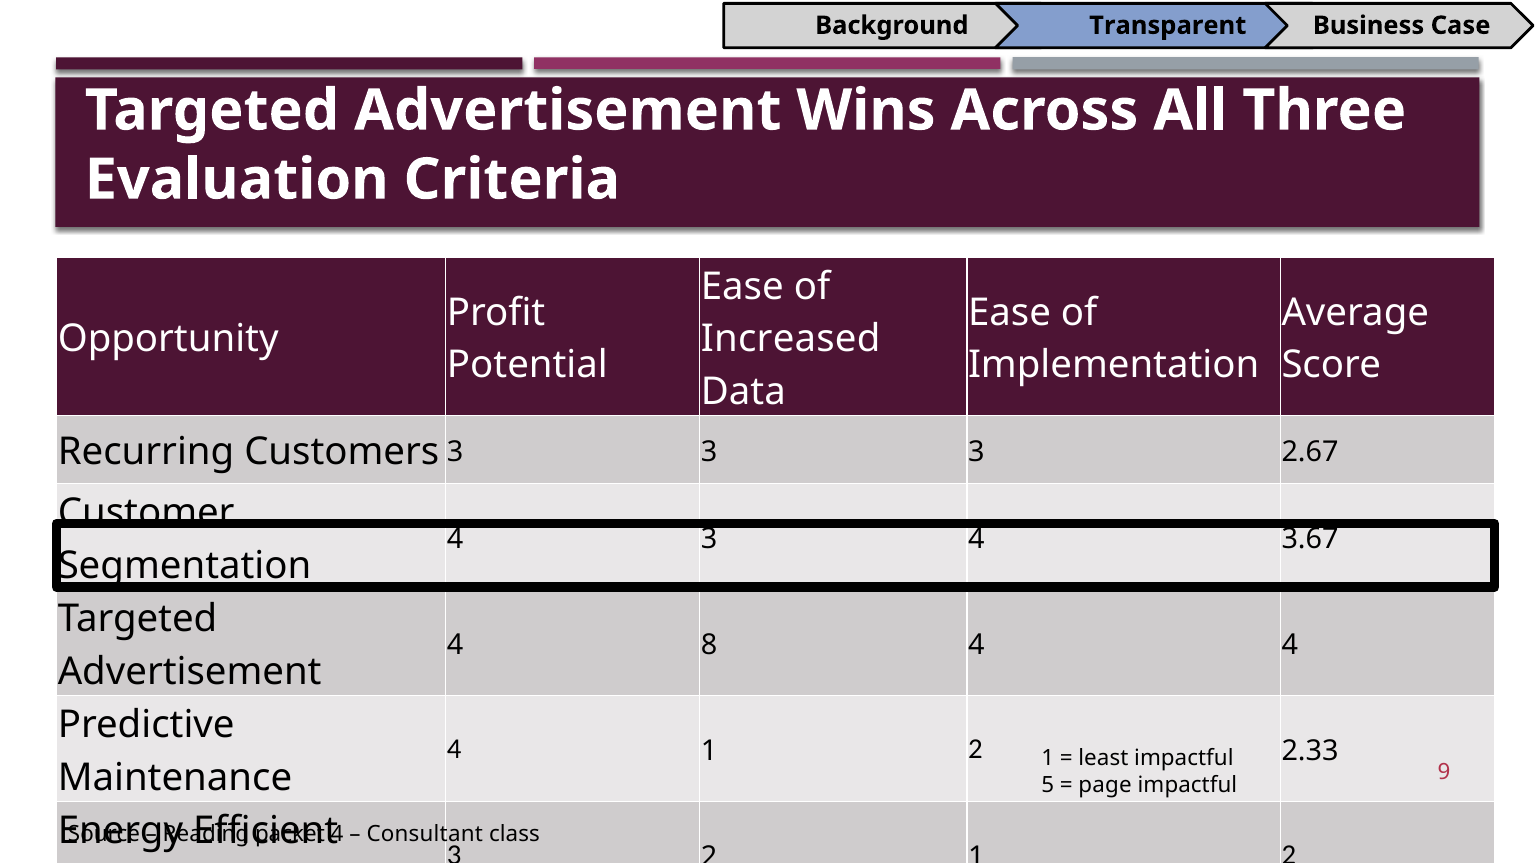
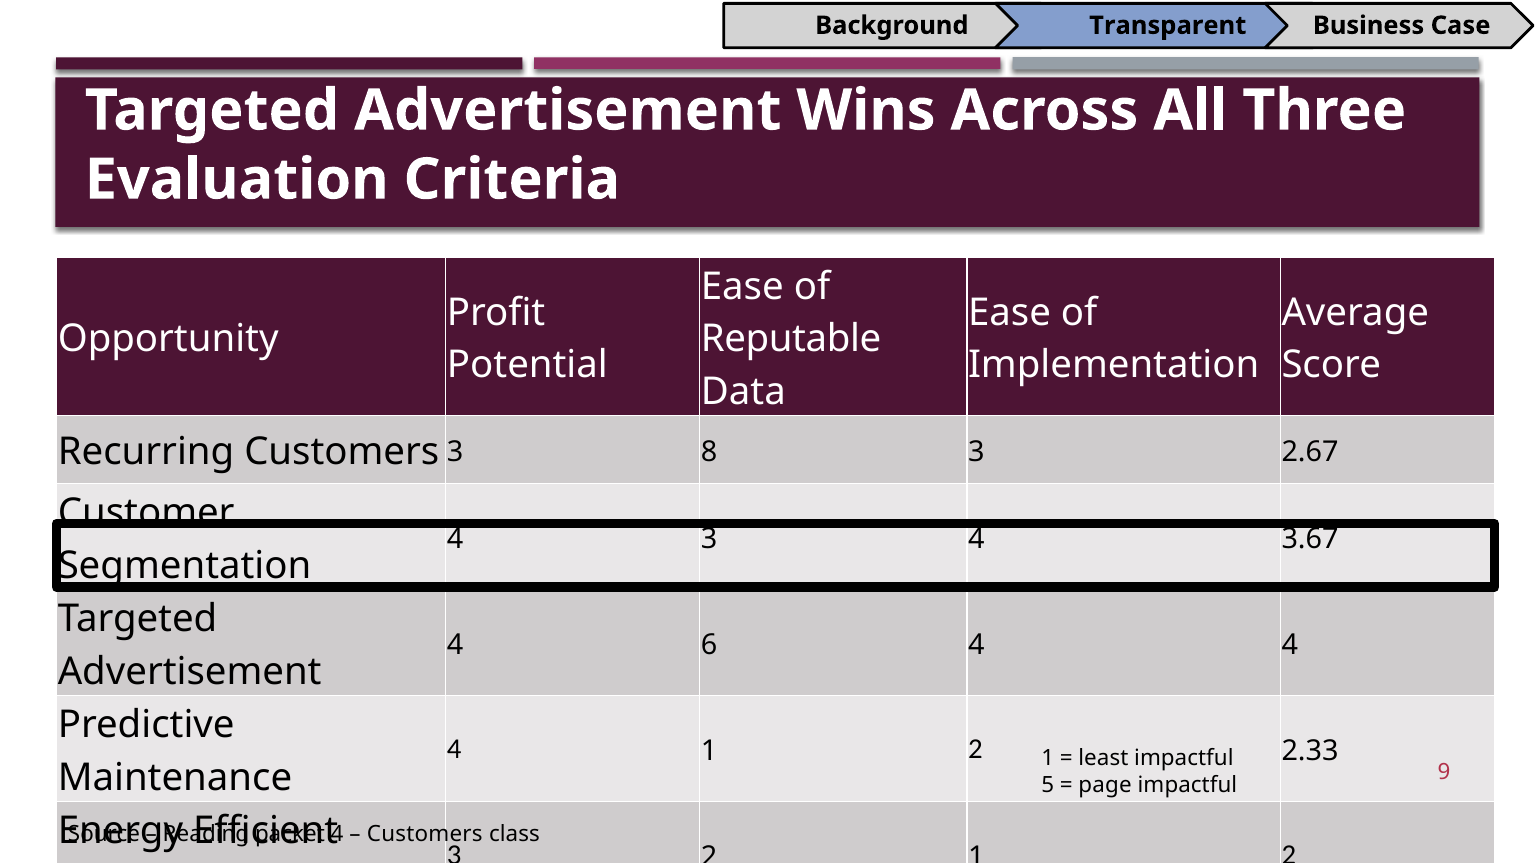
Increased: Increased -> Reputable (791, 339)
3: 3 -> 8 (709, 452)
8: 8 -> 6 (709, 645)
Consultant: Consultant -> Customers (425, 835)
